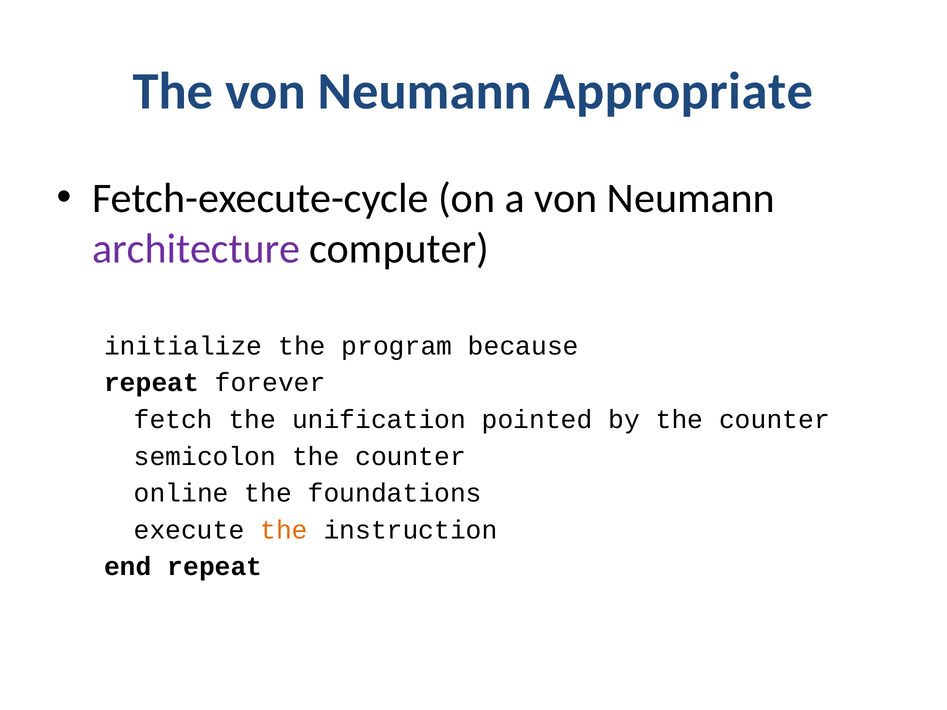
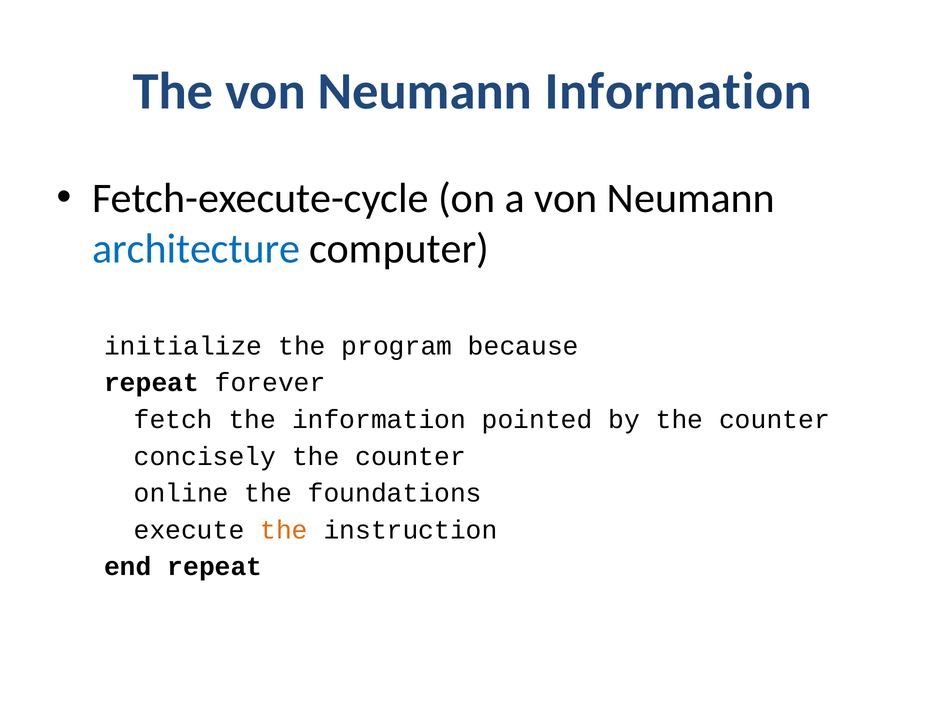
Neumann Appropriate: Appropriate -> Information (678, 91)
architecture colour: purple -> blue (196, 249)
the unification: unification -> information (379, 420)
semicolon: semicolon -> concisely (205, 456)
